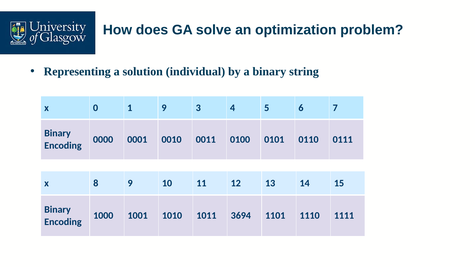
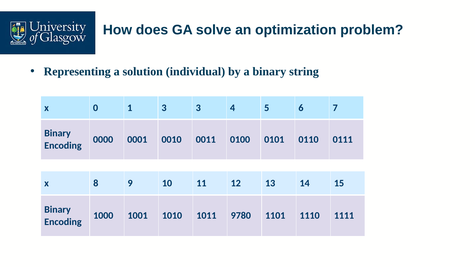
1 9: 9 -> 3 (164, 108)
3694: 3694 -> 9780 (241, 216)
